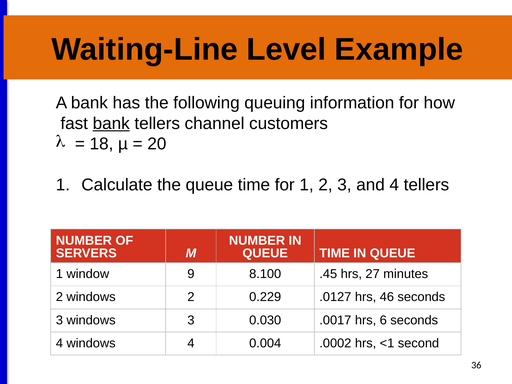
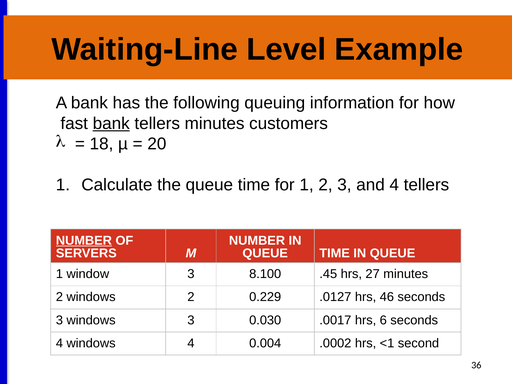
tellers channel: channel -> minutes (215, 123)
NUMBER underline: none -> present (84, 240)
window 9: 9 -> 3 (191, 274)
